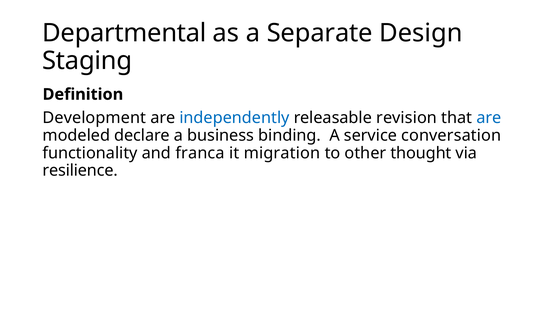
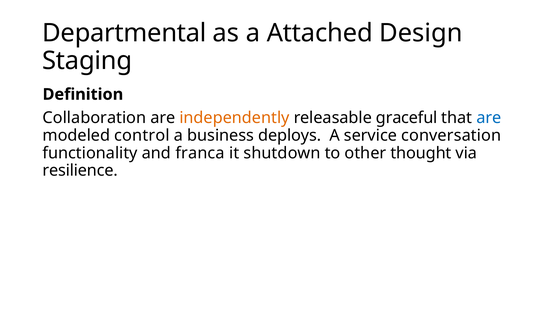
Separate: Separate -> Attached (320, 33)
Development: Development -> Collaboration (94, 118)
independently colour: blue -> orange (234, 118)
revision: revision -> graceful (407, 118)
declare: declare -> control (142, 135)
binding: binding -> deploys (290, 135)
migration: migration -> shutdown (282, 153)
